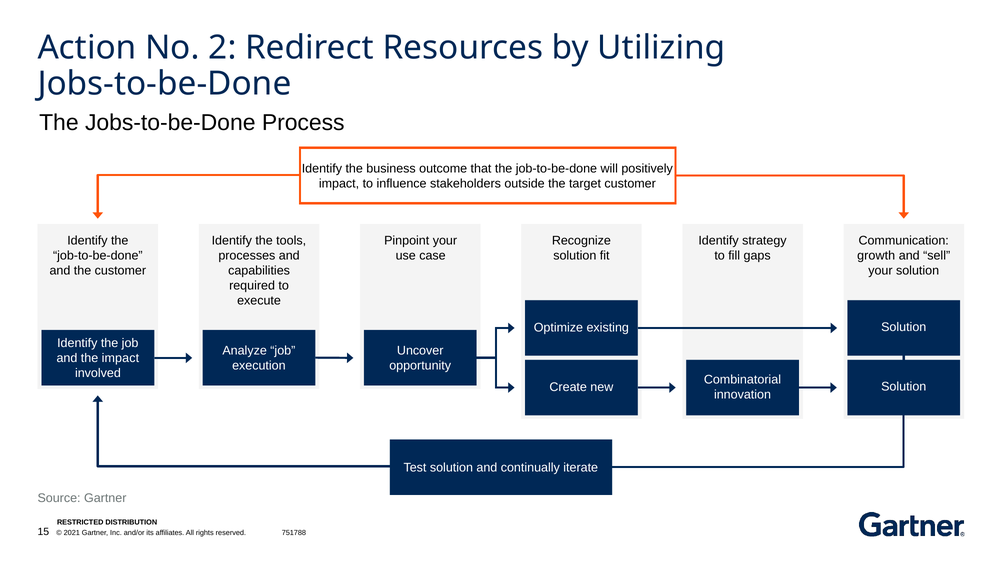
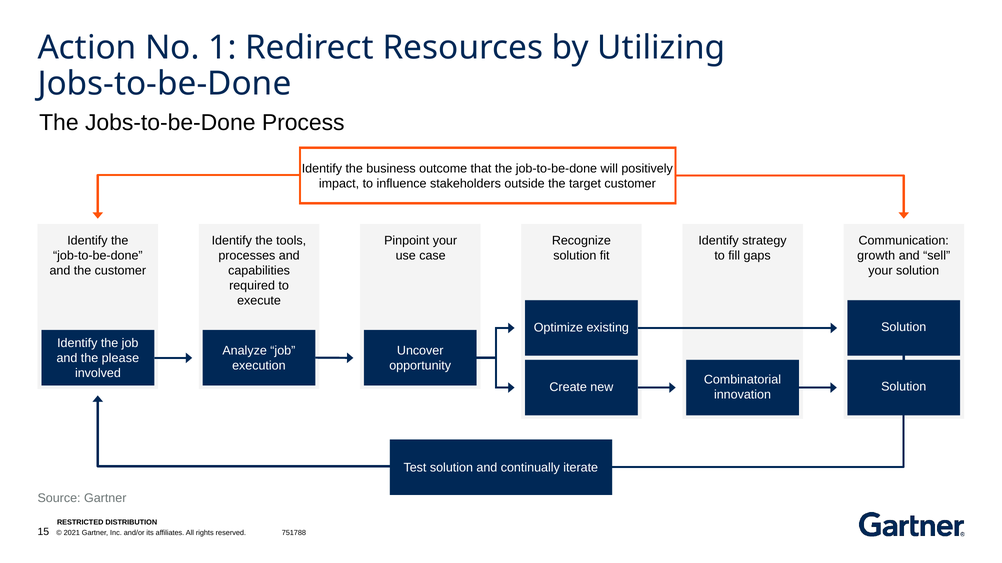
2: 2 -> 1 (222, 48)
the impact: impact -> please (120, 359)
